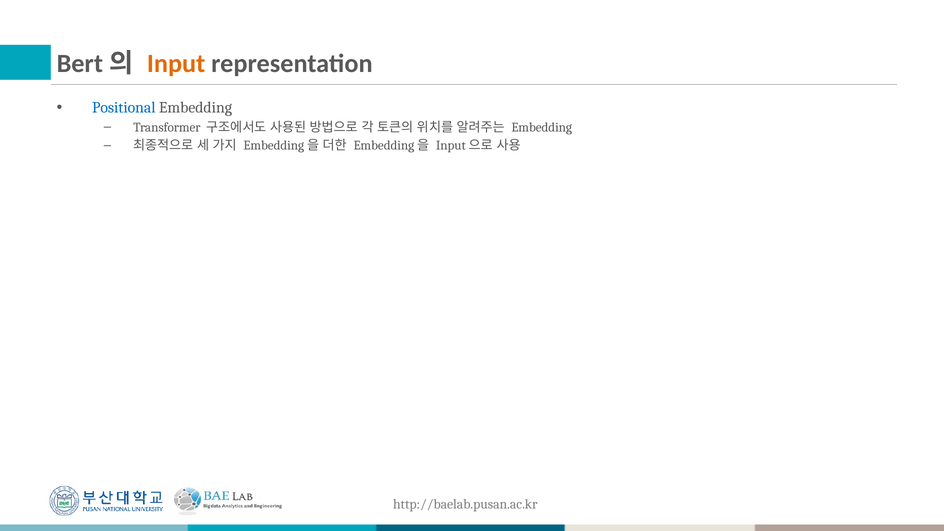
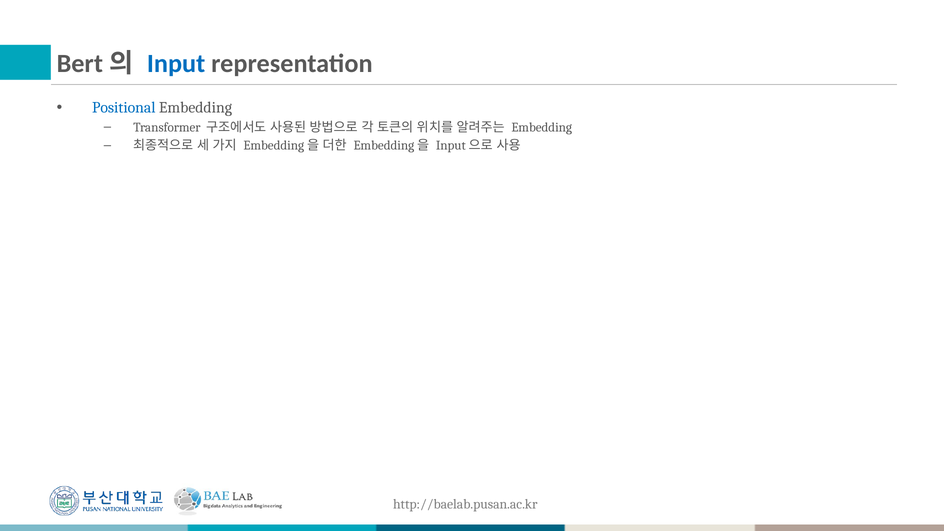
Input colour: orange -> blue (176, 64)
